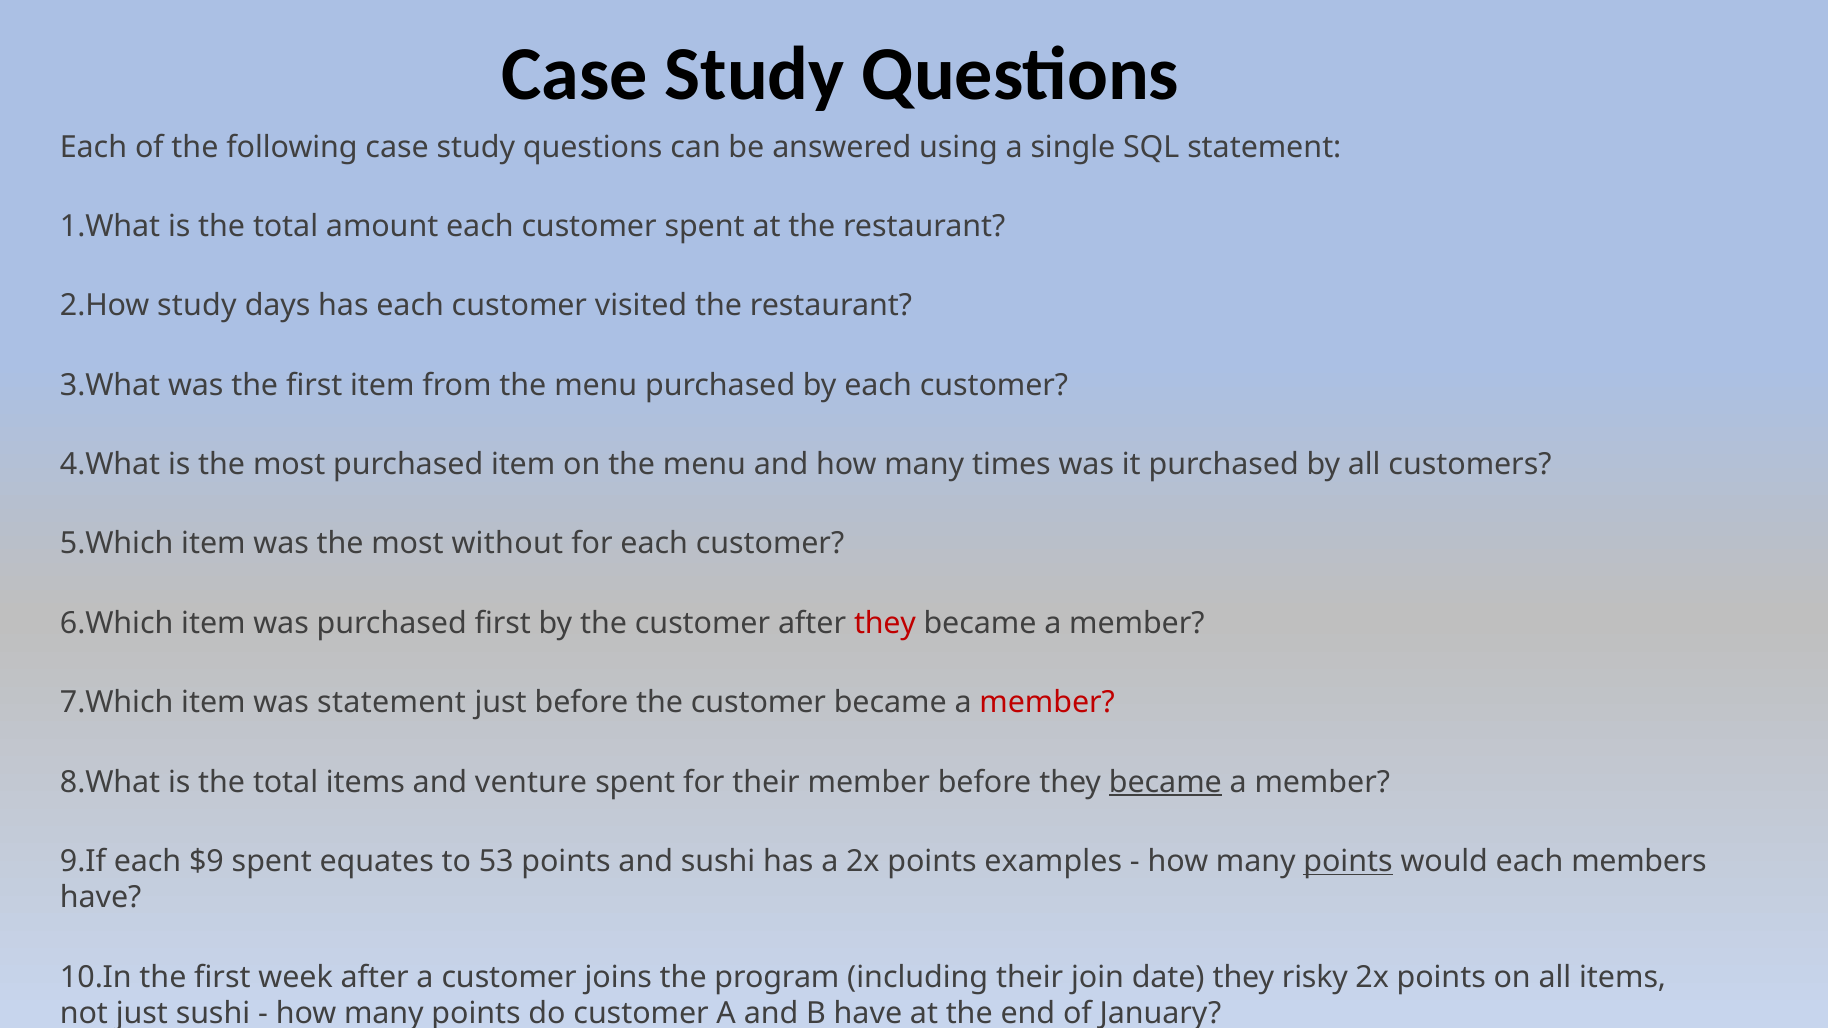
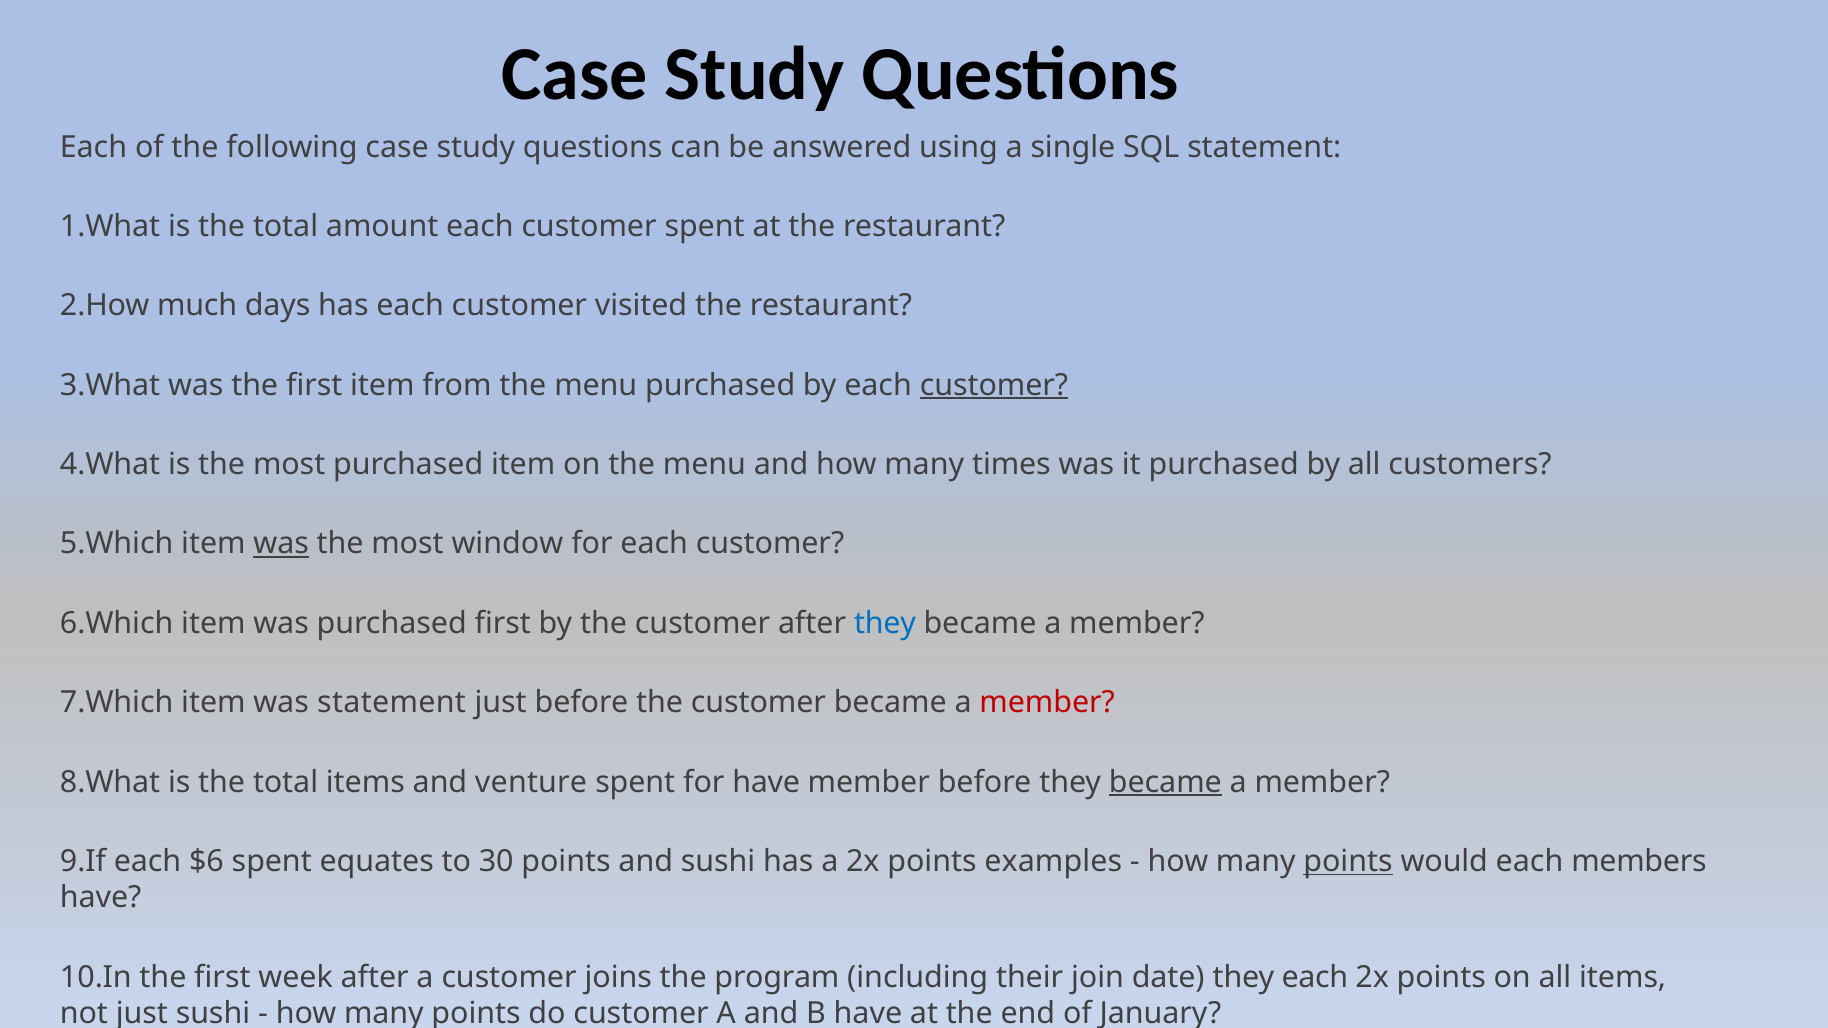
study: study -> much (197, 306)
customer underline: none -> present (994, 385)
was underline: none -> present (281, 544)
without: without -> window (507, 544)
they colour: red -> blue (885, 623)
for their: their -> have (766, 782)
$9: $9 -> $6 (206, 862)
53: 53 -> 30 (496, 862)
they risky: risky -> each (1315, 978)
